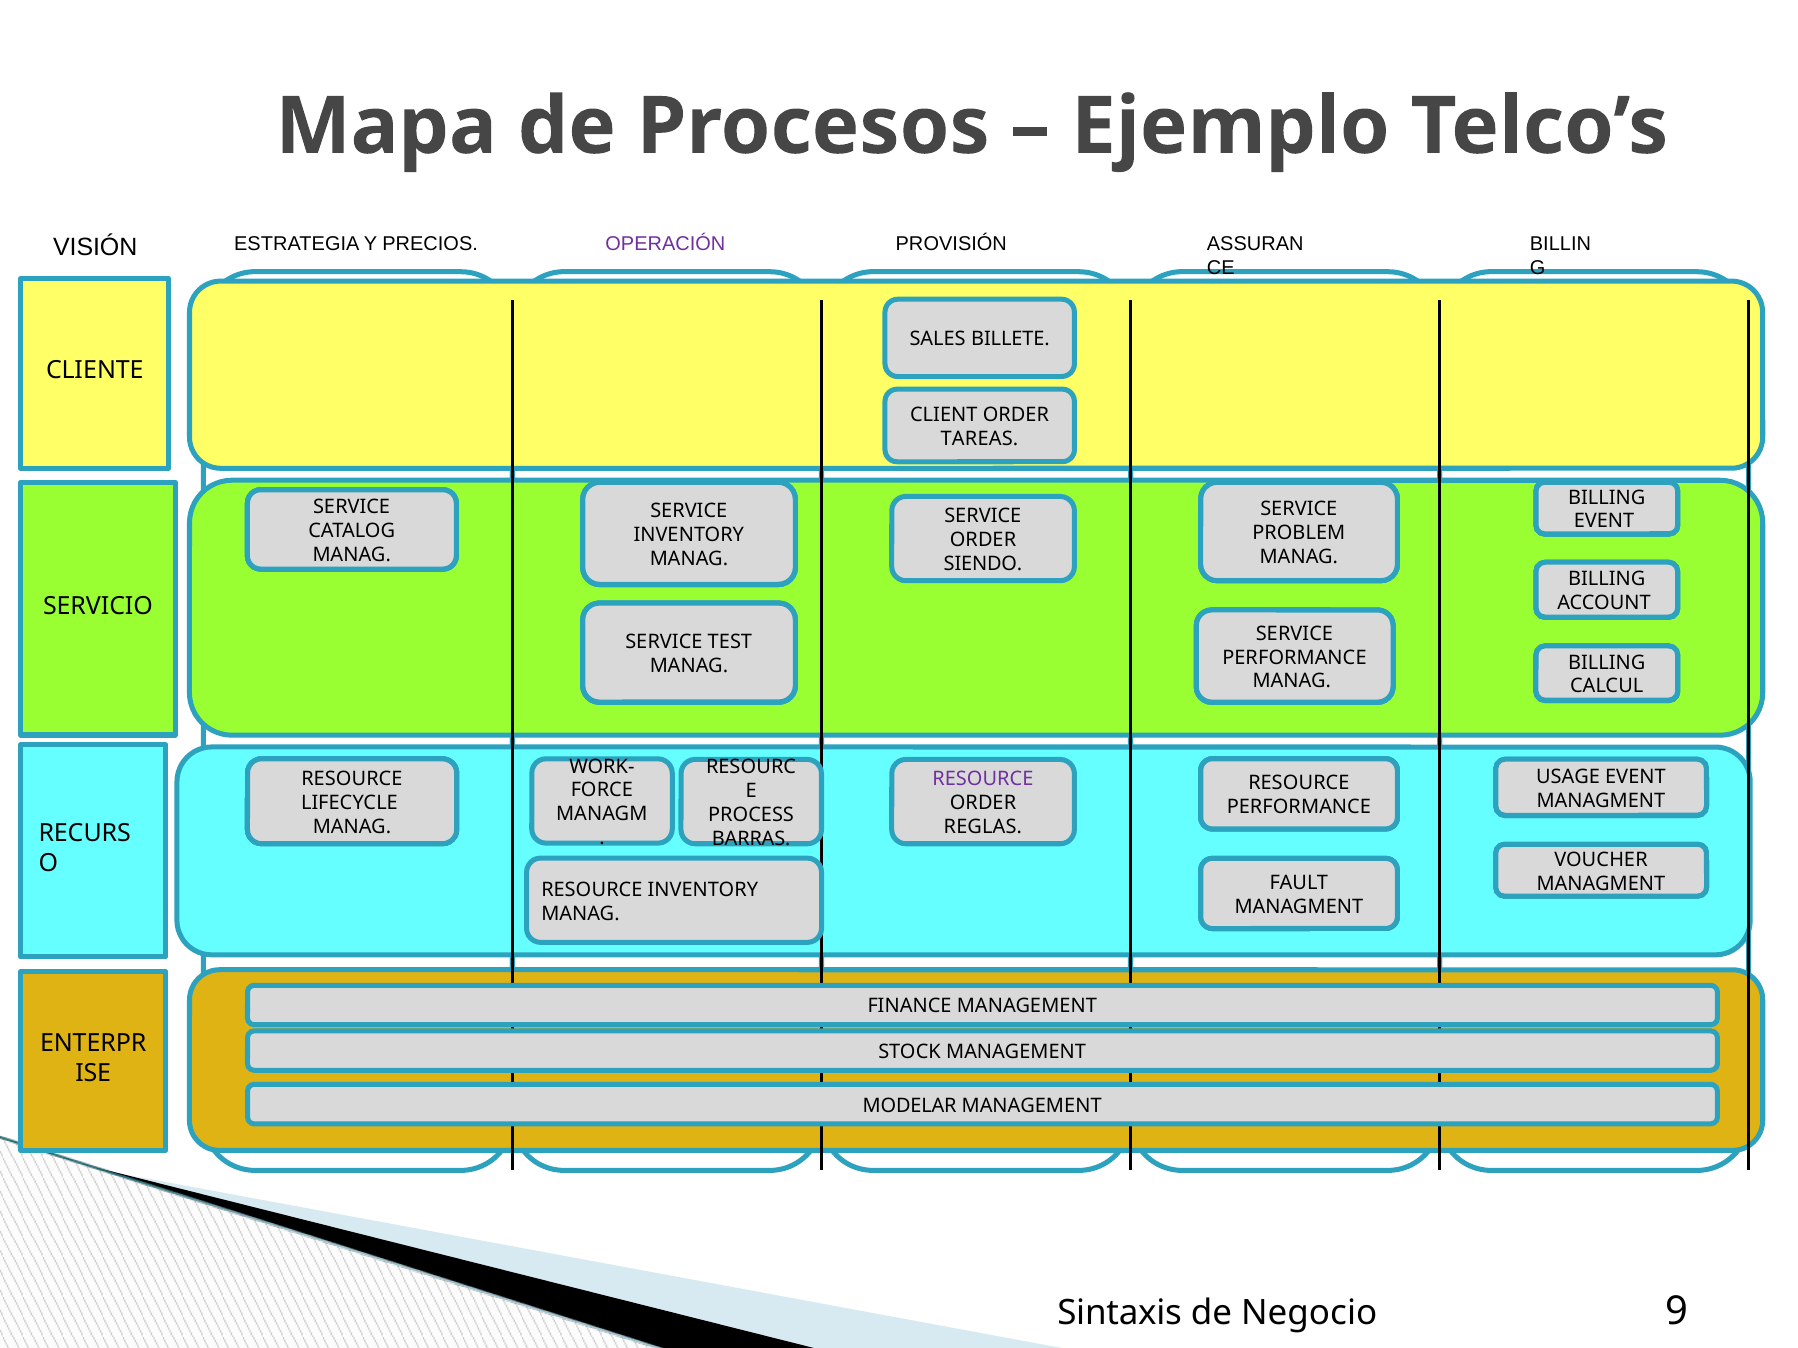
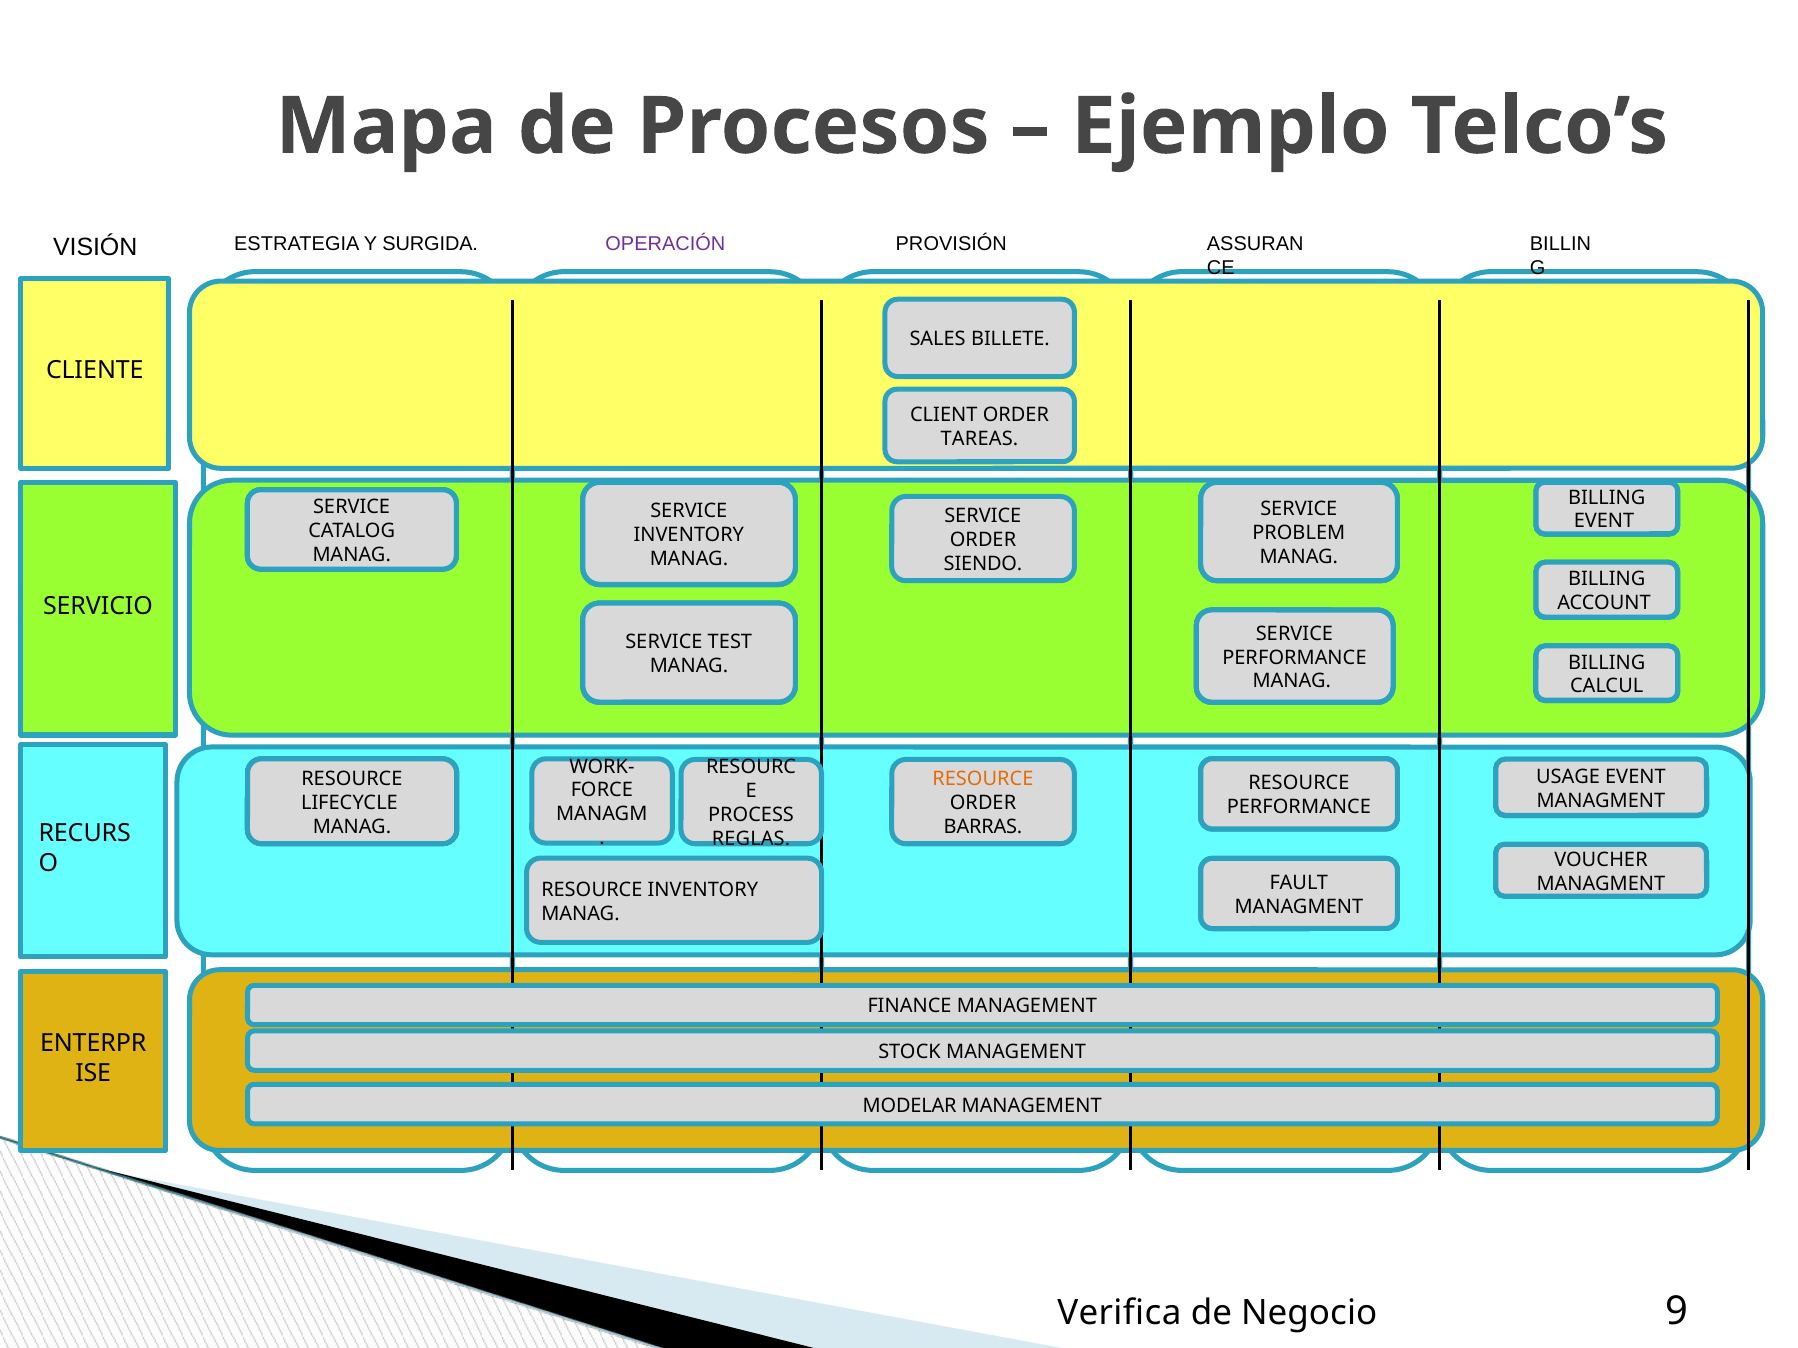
PRECIOS: PRECIOS -> SURGIDA (430, 244)
RESOURCE colour: purple -> orange (983, 779)
REGLAS: REGLAS -> BARRAS (983, 827)
BARRAS: BARRAS -> REGLAS (751, 839)
Sintaxis: Sintaxis -> Verifica (1119, 1313)
